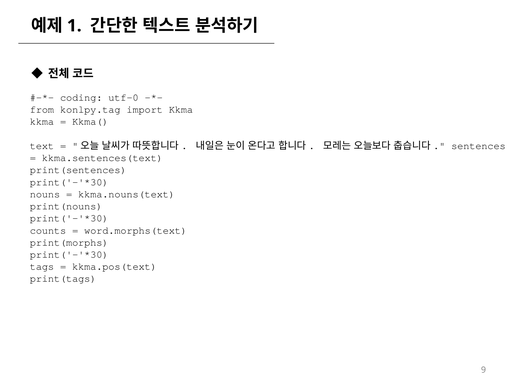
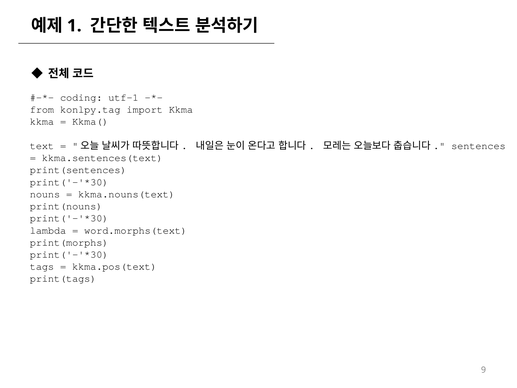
utf-0: utf-0 -> utf-1 (124, 97)
counts: counts -> lambda (48, 230)
